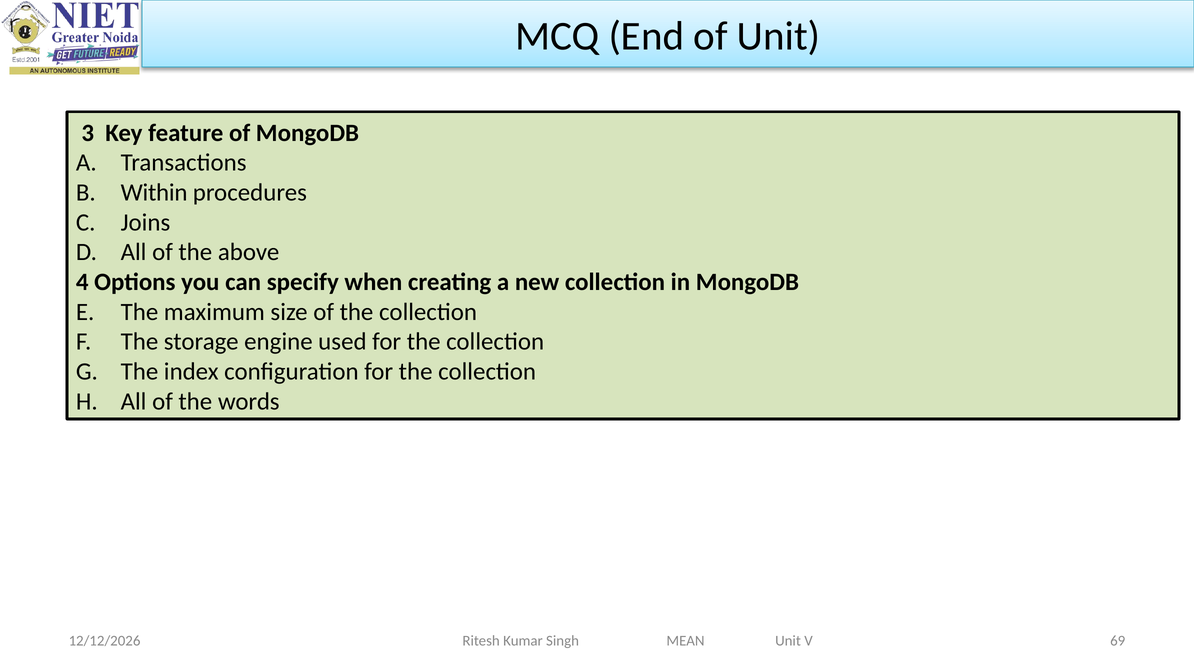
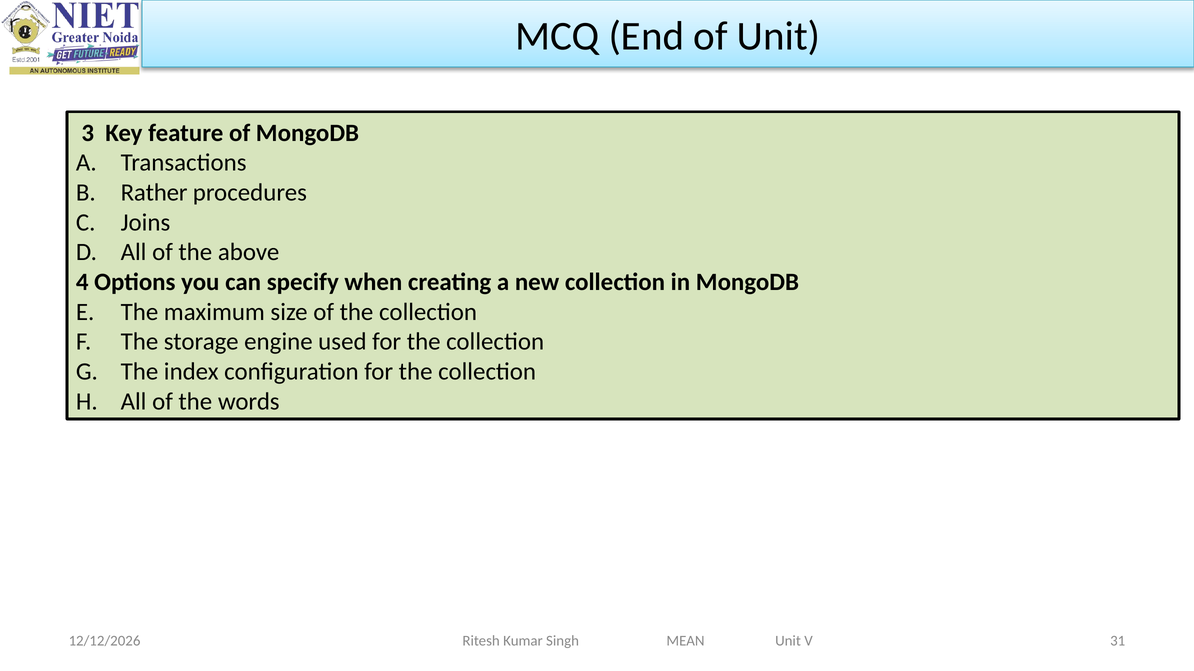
Within: Within -> Rather (154, 193)
69: 69 -> 31 (1118, 641)
